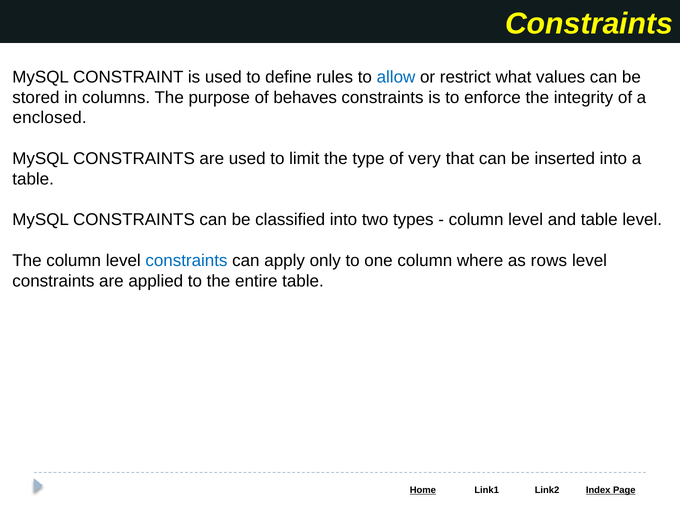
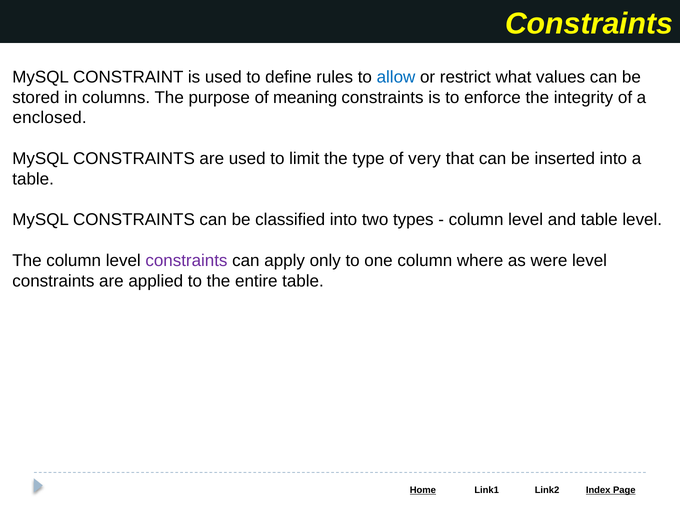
behaves: behaves -> meaning (305, 97)
constraints colour: blue -> purple (186, 261)
rows: rows -> were (549, 261)
